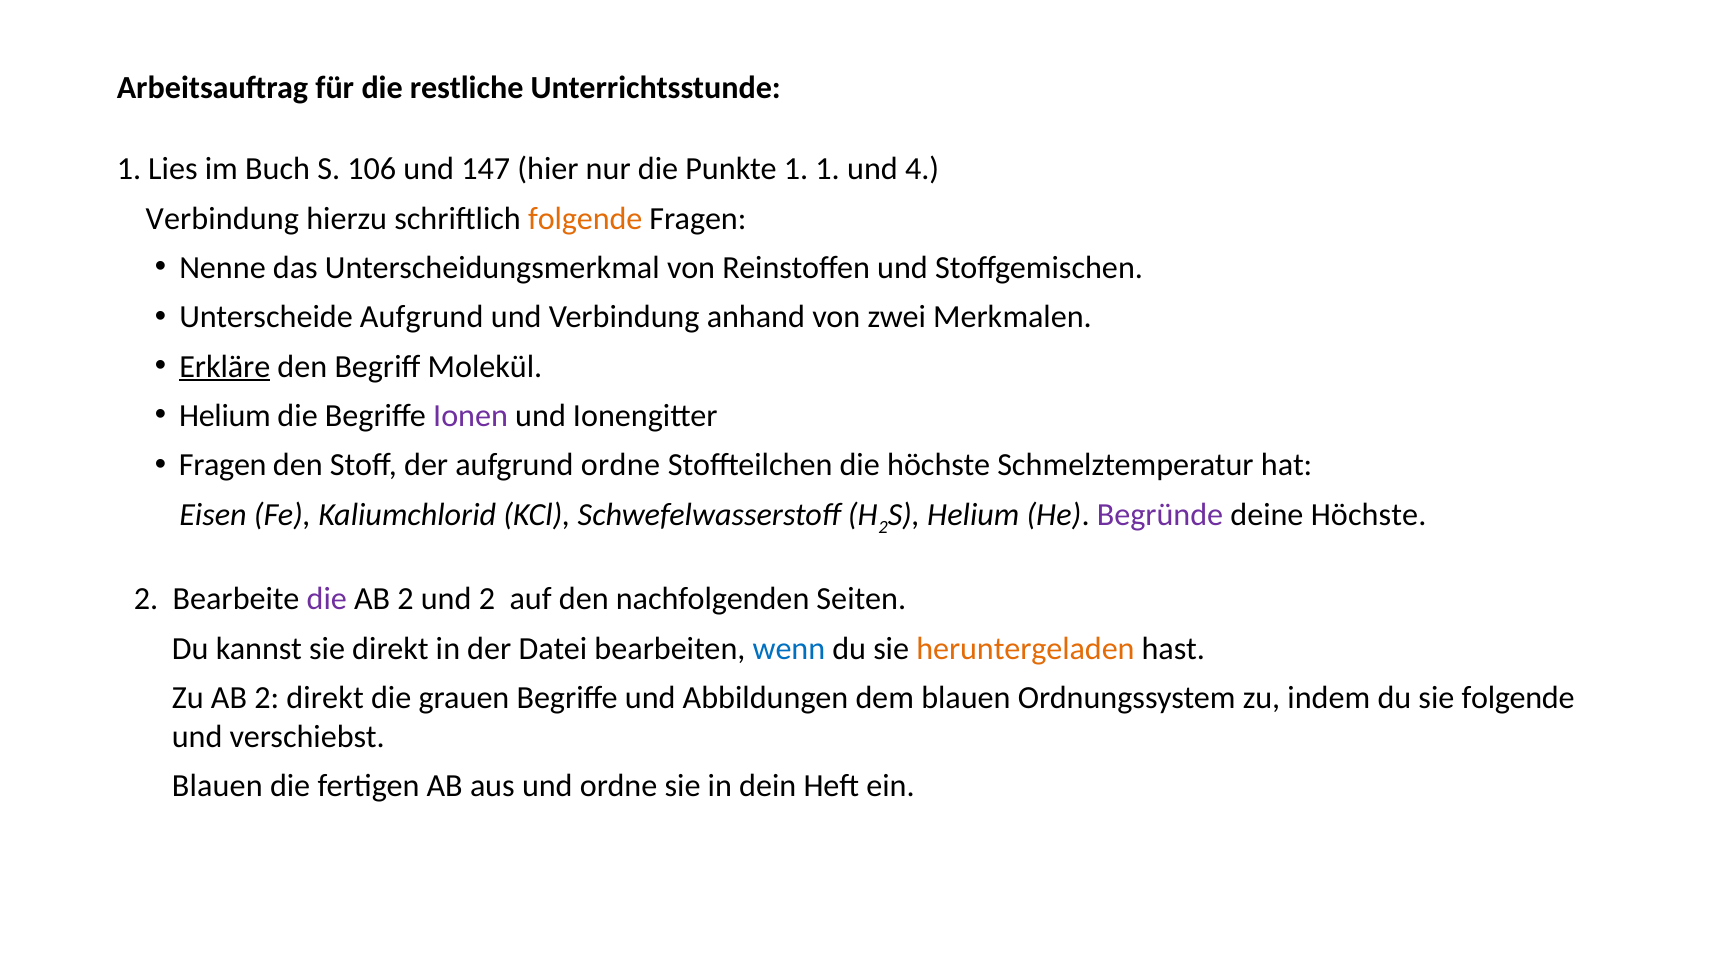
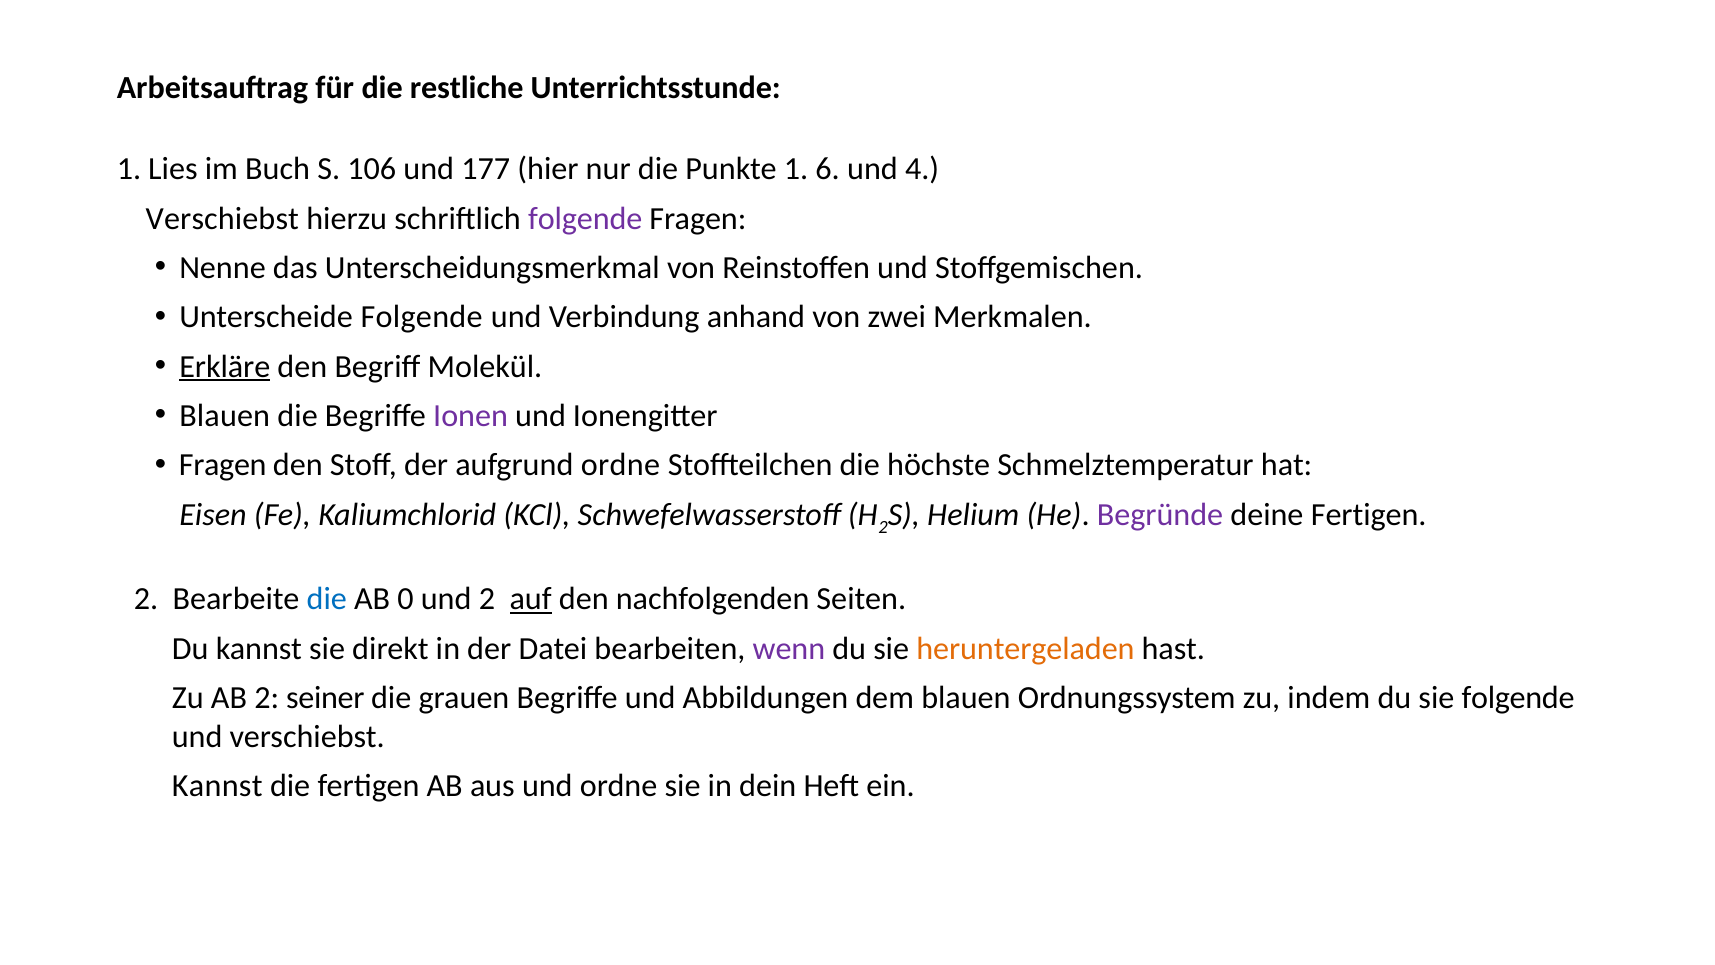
147: 147 -> 177 (486, 169)
1 1: 1 -> 6 (828, 169)
Verbindung: Verbindung -> Verschiebst (222, 218)
folgende colour: orange -> purple (585, 218)
Unterscheide Aufgrund: Aufgrund -> Folgende (422, 317)
Helium: Helium -> Blauen (225, 416)
deine Höchste: Höchste -> Fertigen (1369, 514)
die colour: purple -> blue (327, 599)
2: 2 -> 0 (406, 599)
auf underline: none -> present (531, 599)
wenn colour: blue -> purple (789, 648)
2 direkt: direkt -> seiner (325, 698)
Blauen: Blauen -> Kannst (217, 786)
